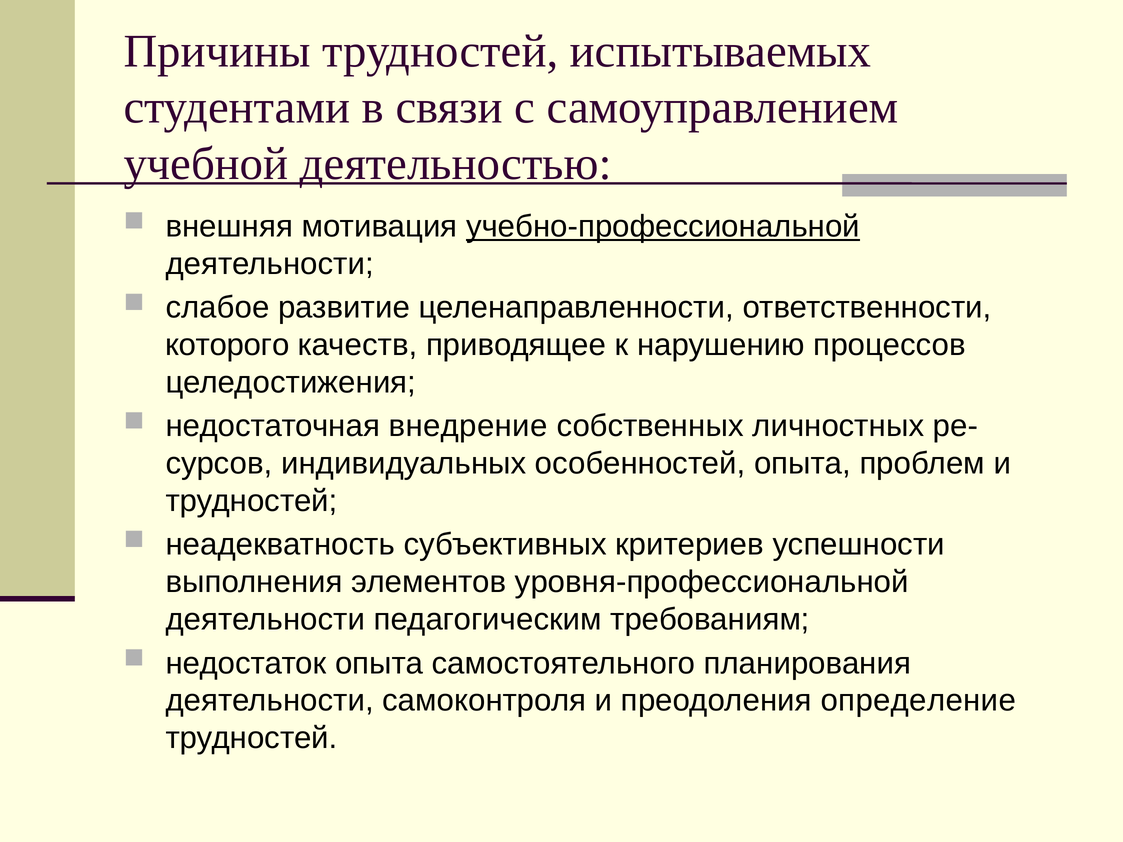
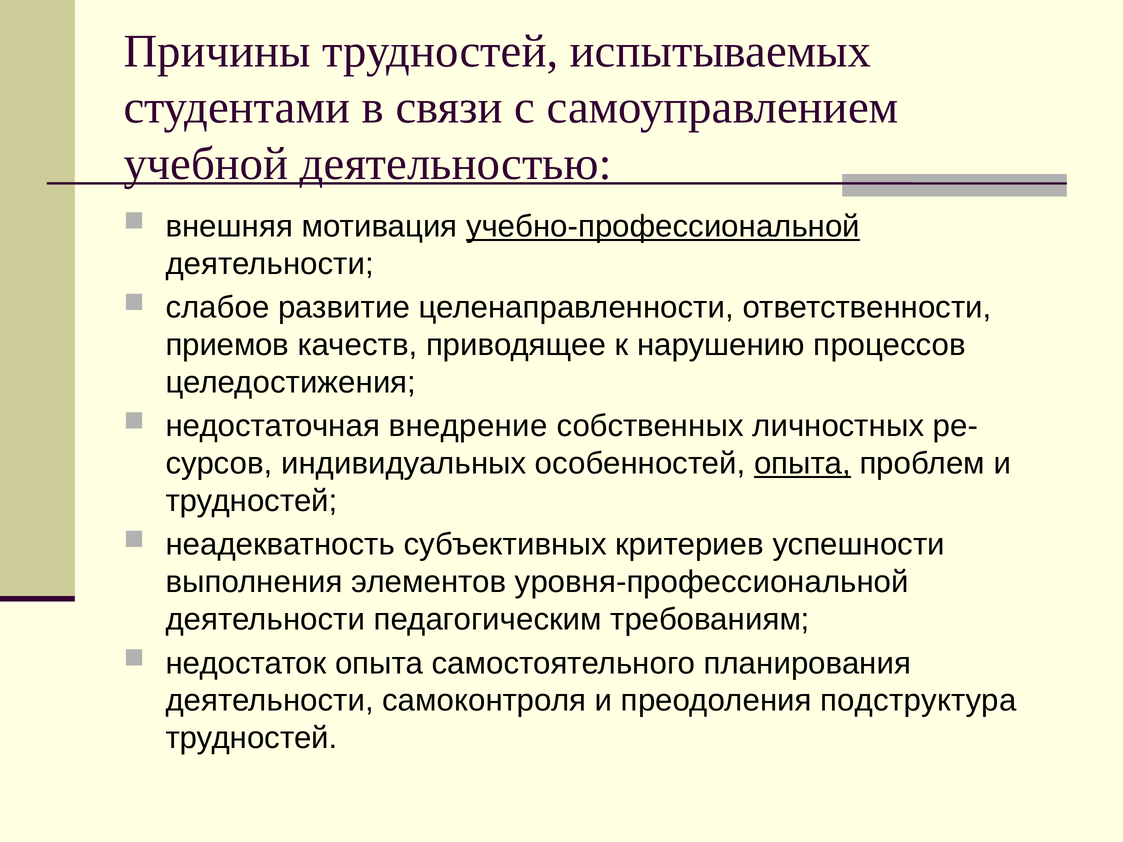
которого: которого -> приемов (227, 345)
опыта underline: none -> present (803, 464)
определение: определение -> подструктура (918, 701)
